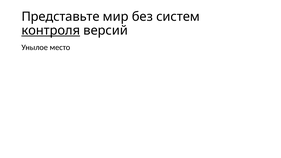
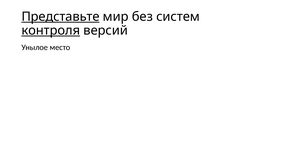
Представьте underline: none -> present (60, 17)
